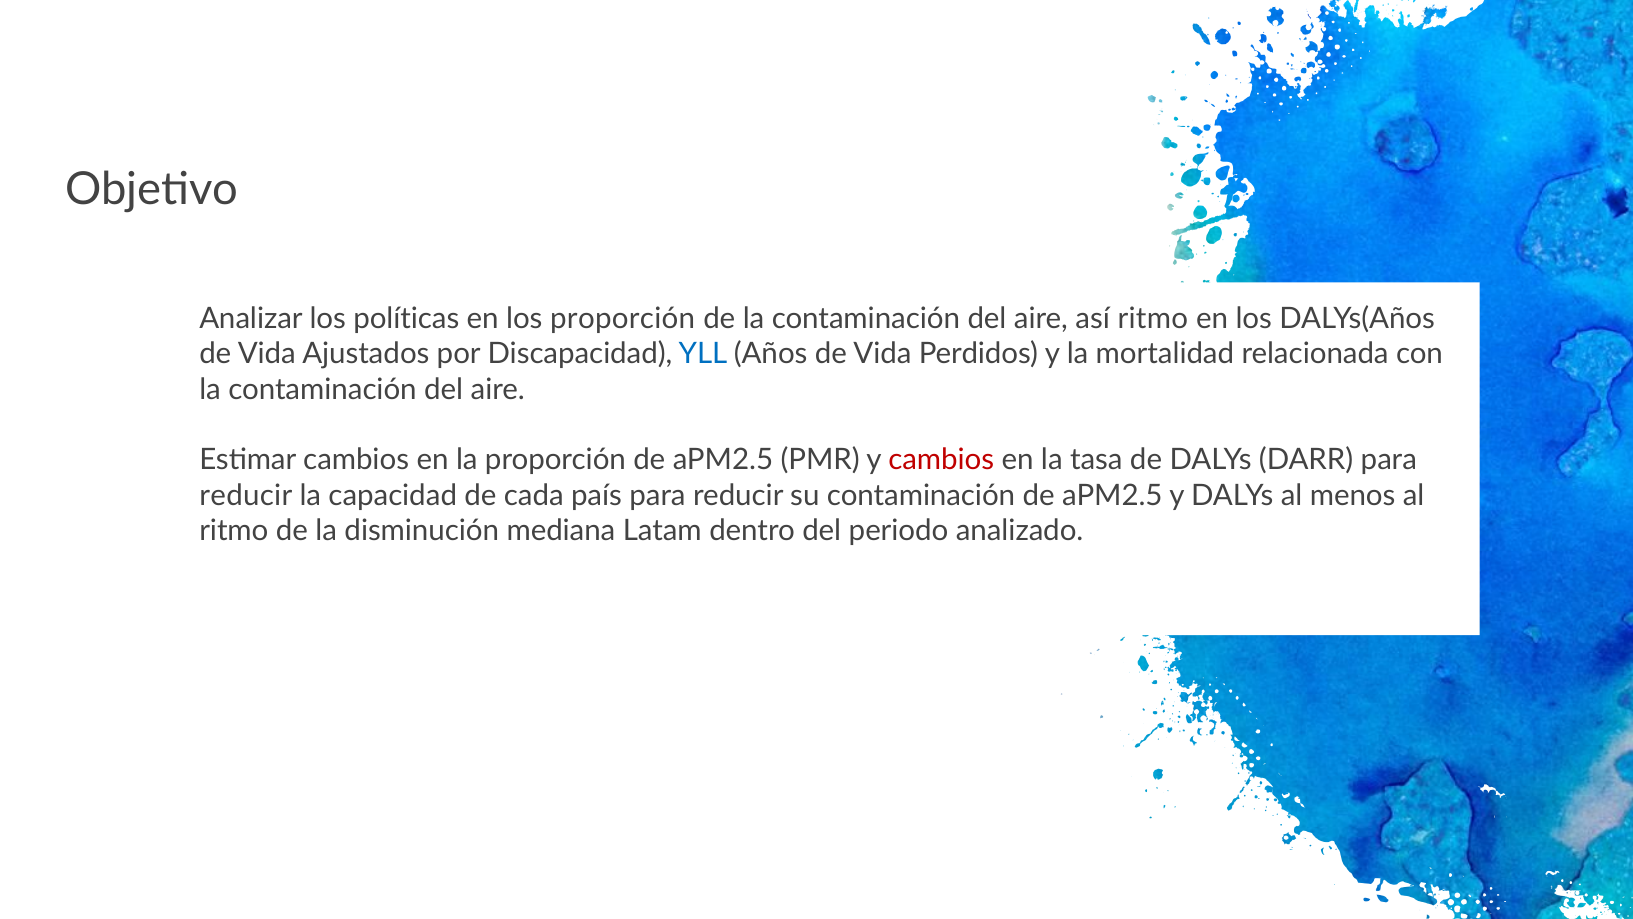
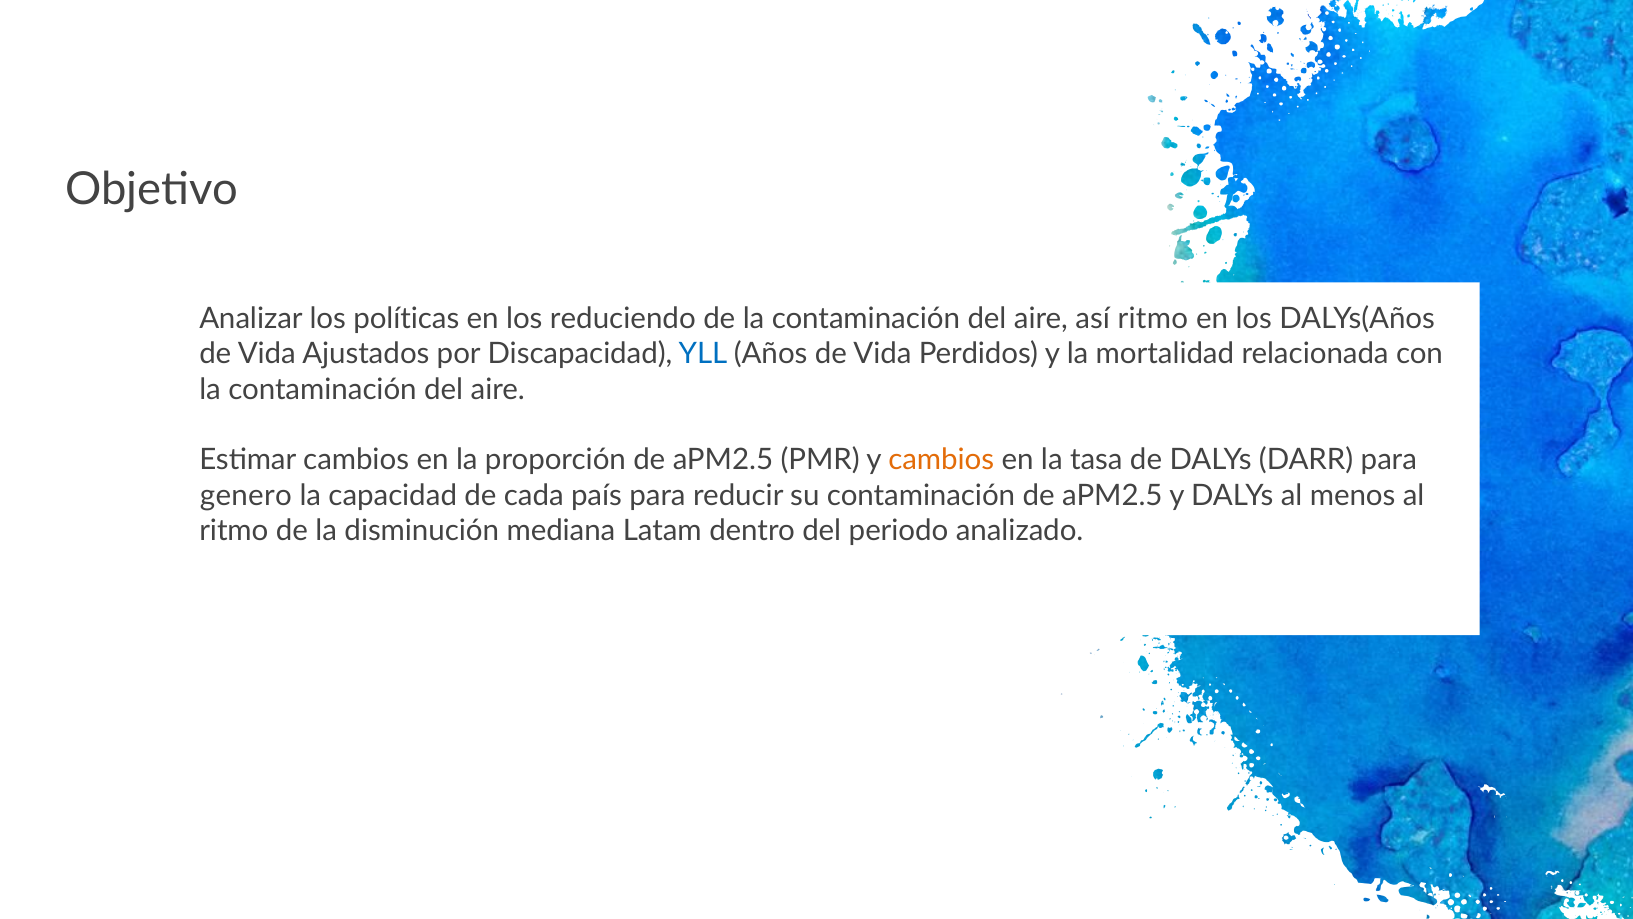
los proporción: proporción -> reduciendo (623, 318)
cambios colour: red -> orange (941, 460)
reducir: reducir -> genero (246, 495)
